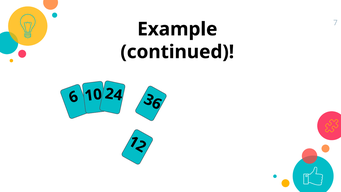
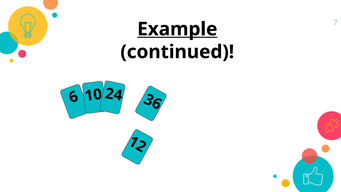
Example underline: none -> present (177, 29)
